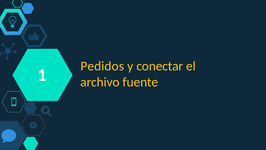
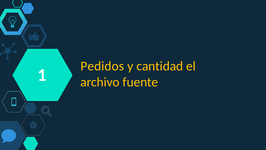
conectar: conectar -> cantidad (160, 66)
